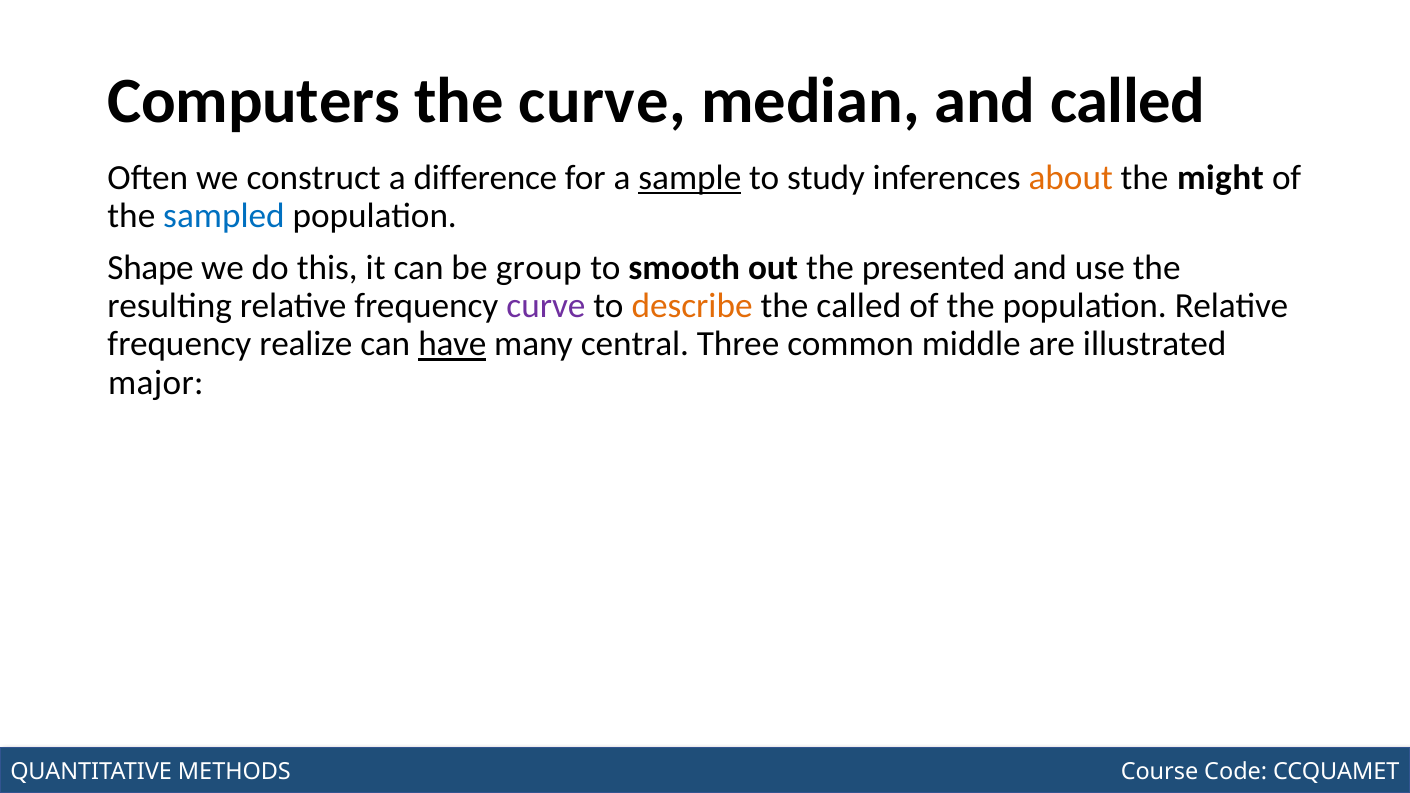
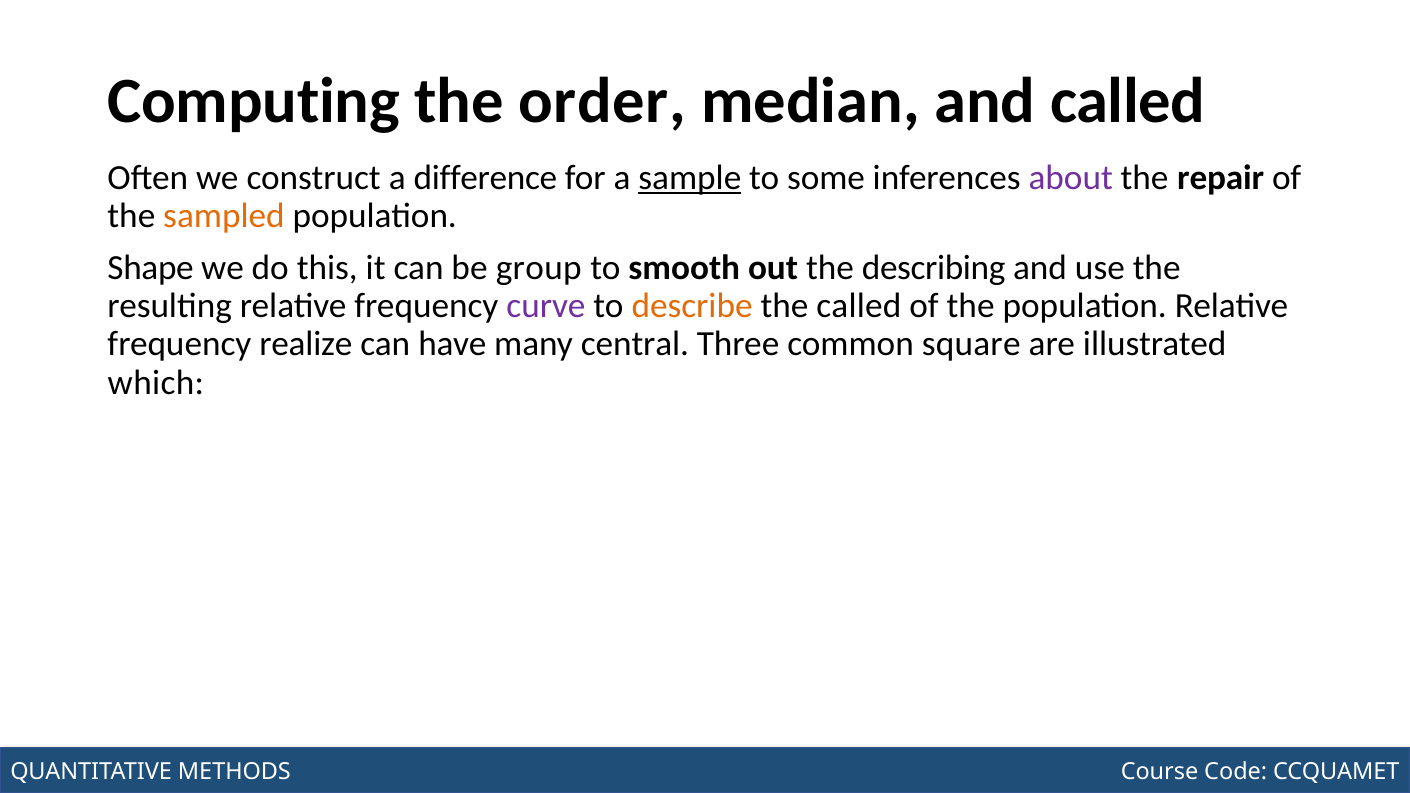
Computers: Computers -> Computing (254, 101)
the curve: curve -> order (602, 101)
study: study -> some (826, 178)
about colour: orange -> purple (1071, 178)
might: might -> repair (1221, 178)
sampled colour: blue -> orange (224, 216)
presented: presented -> describing (934, 268)
have underline: present -> none (452, 344)
middle: middle -> square (971, 344)
major: major -> which (156, 382)
